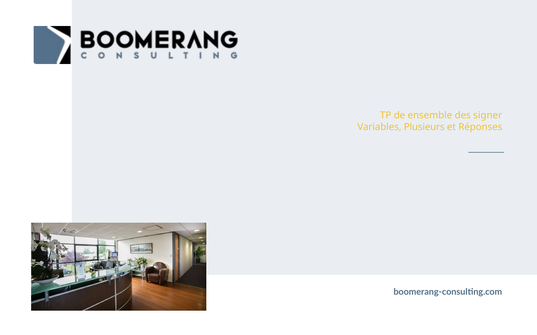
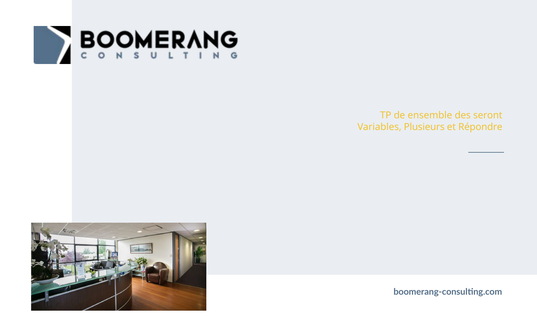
signer: signer -> seront (488, 115)
Réponses: Réponses -> Répondre (480, 127)
